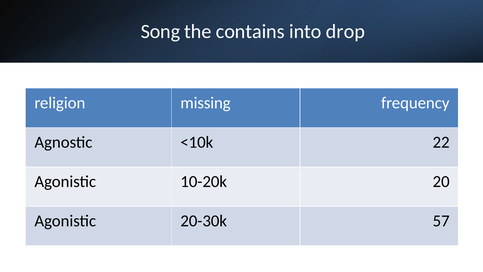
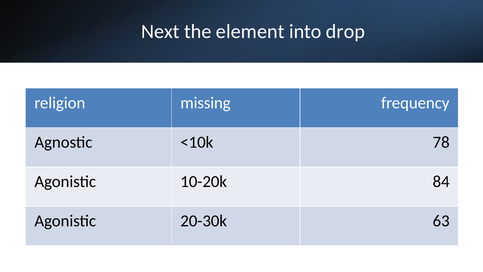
Song: Song -> Next (160, 31)
contains: contains -> element (250, 31)
22: 22 -> 78 (441, 142)
20: 20 -> 84 (441, 182)
57: 57 -> 63 (441, 221)
